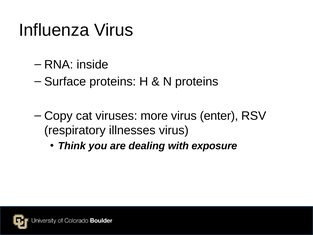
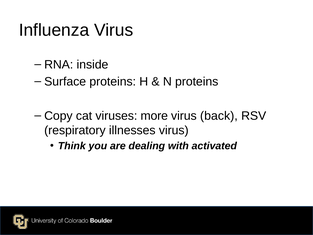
enter: enter -> back (219, 116)
exposure: exposure -> activated (214, 146)
